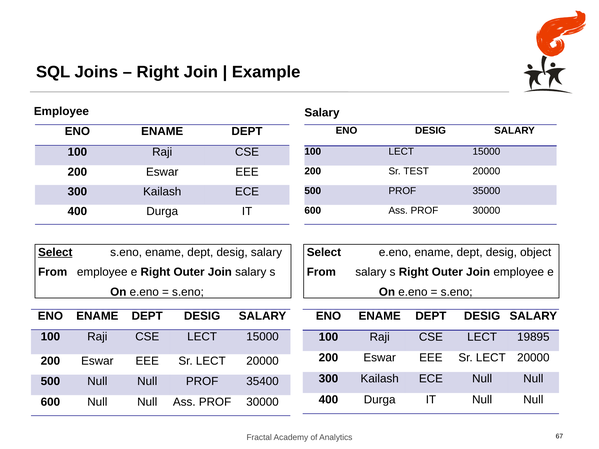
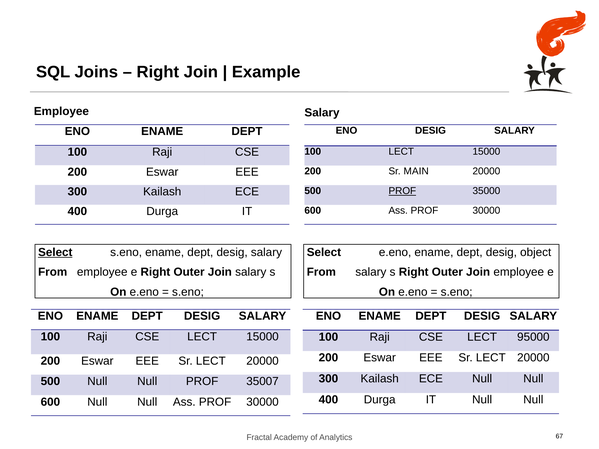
TEST: TEST -> MAIN (416, 171)
PROF underline: none -> present (402, 191)
19895: 19895 -> 95000 (533, 337)
35400: 35400 -> 35007 (262, 382)
